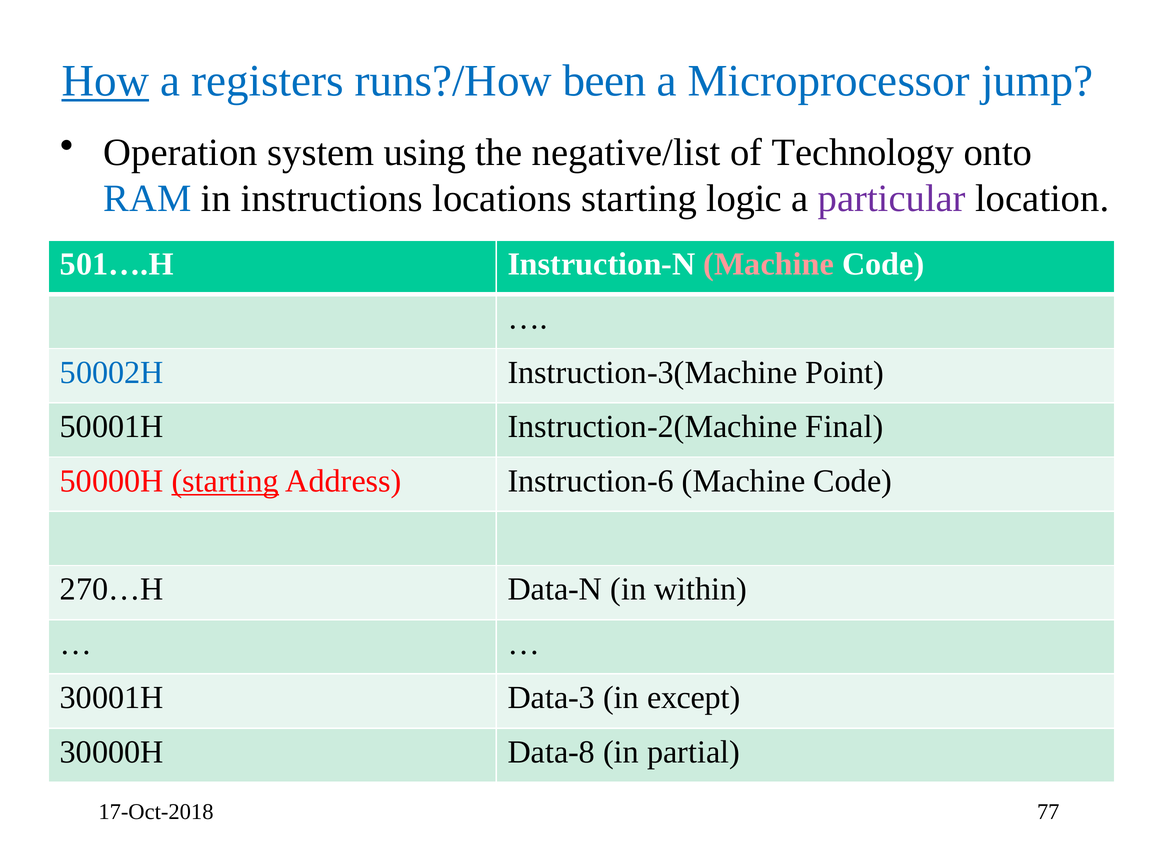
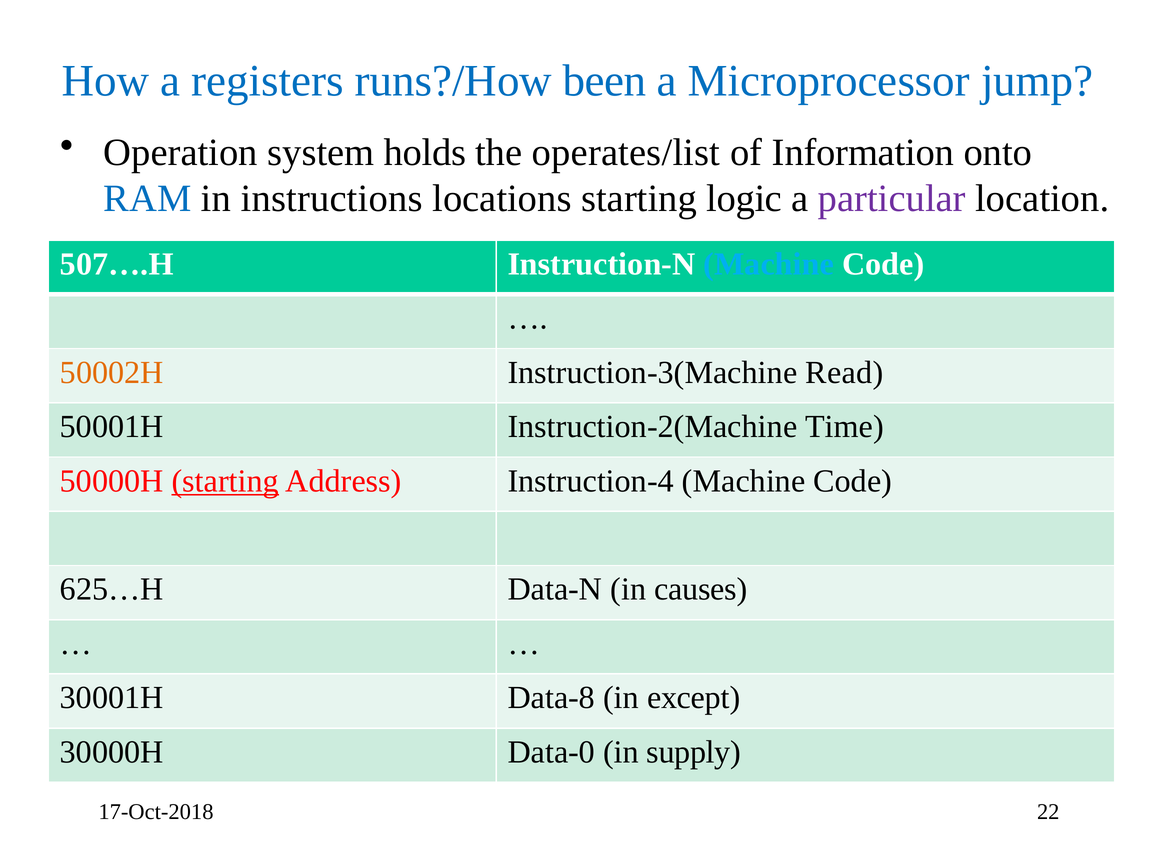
How underline: present -> none (105, 81)
using: using -> holds (425, 152)
negative/list: negative/list -> operates/list (626, 152)
Technology: Technology -> Information (863, 152)
501….H: 501….H -> 507….H (117, 264)
Machine colour: pink -> light blue (769, 264)
50002H colour: blue -> orange (112, 373)
Point: Point -> Read (844, 373)
Final: Final -> Time (845, 427)
Instruction-6: Instruction-6 -> Instruction-4 (591, 481)
270…H: 270…H -> 625…H (112, 590)
within: within -> causes (701, 590)
Data-3: Data-3 -> Data-8 (551, 698)
Data-8: Data-8 -> Data-0 (551, 752)
partial: partial -> supply (694, 752)
77: 77 -> 22 (1048, 812)
